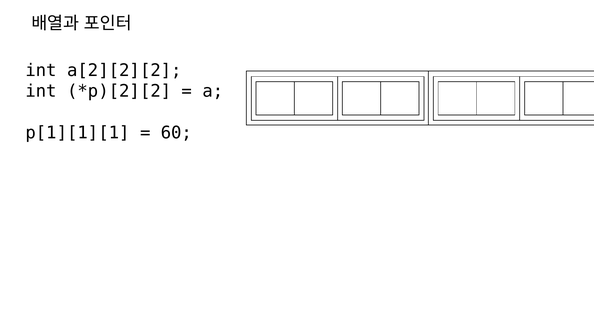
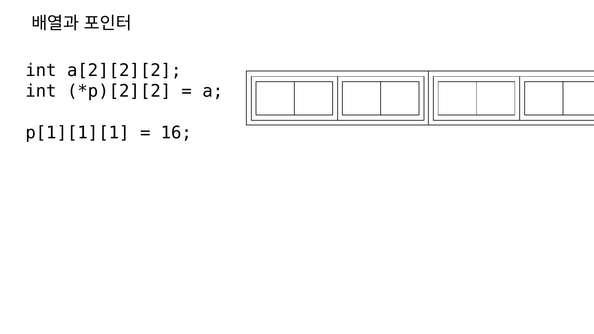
60: 60 -> 16 (176, 133)
